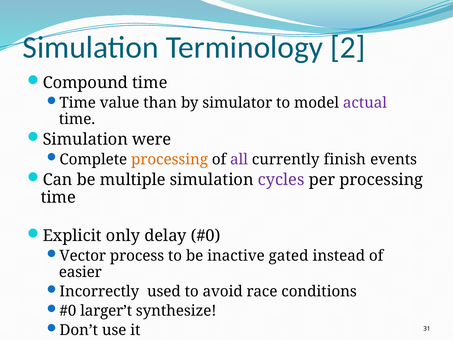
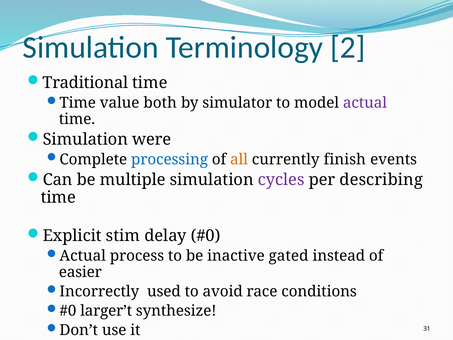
Compound: Compound -> Traditional (85, 83)
than: than -> both (160, 103)
processing colour: orange -> blue (170, 159)
all colour: purple -> orange (239, 159)
per processing: processing -> describing (381, 179)
only: only -> stim (123, 236)
Vector: Vector -> Actual (83, 256)
